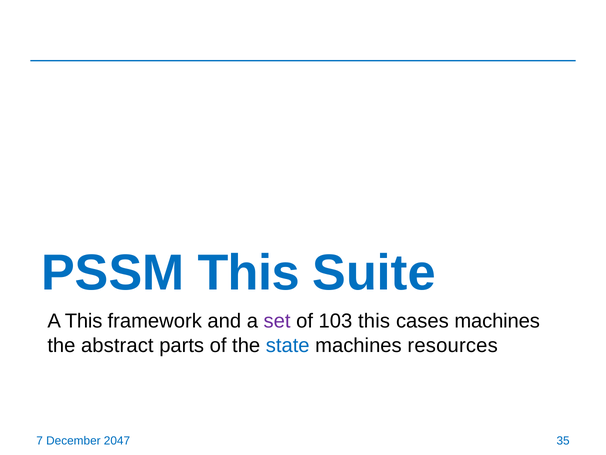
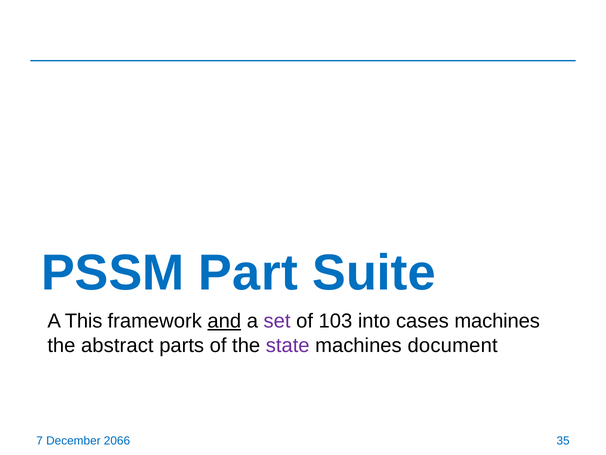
PSSM This: This -> Part (248, 273)
and underline: none -> present (224, 321)
103 this: this -> into (374, 321)
state colour: blue -> purple (288, 345)
resources: resources -> document (453, 345)
2047: 2047 -> 2066 (117, 440)
